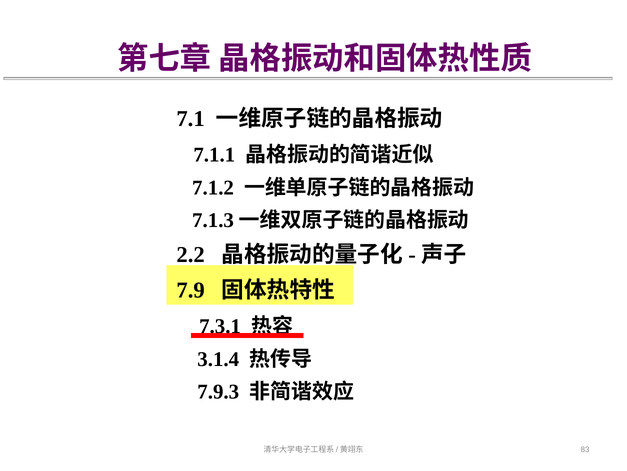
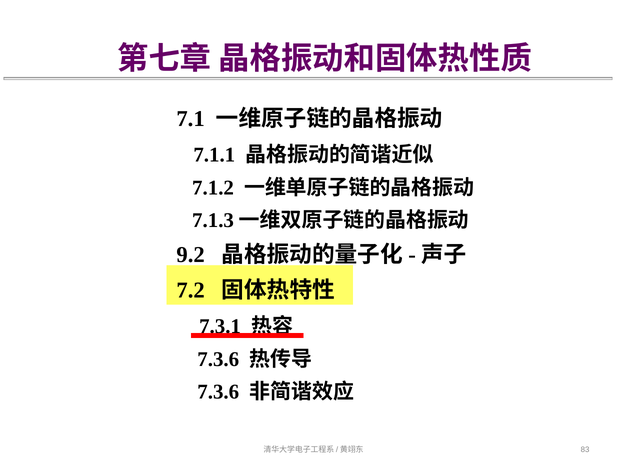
2.2: 2.2 -> 9.2 (191, 255)
7.9: 7.9 -> 7.2 (191, 290)
3.1.4: 3.1.4 -> 7.3.6 (218, 359)
7.9.3: 7.9.3 -> 7.3.6 (218, 391)
